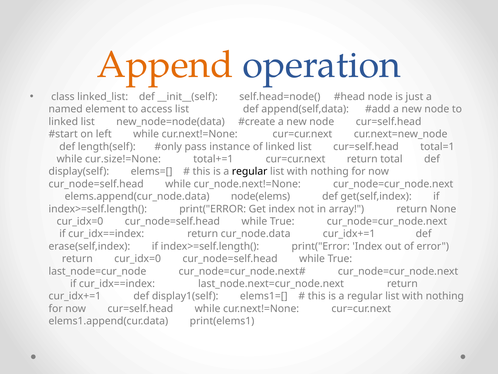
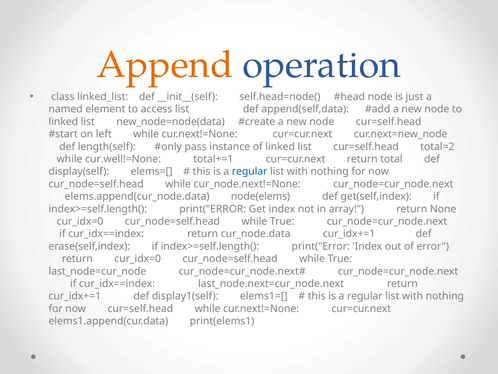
total=1: total=1 -> total=2 (437, 146)
cur.size!=None: cur.size!=None -> cur.well!=None (123, 159)
regular colour: black -> blue (250, 171)
